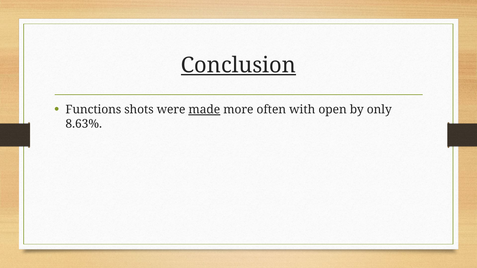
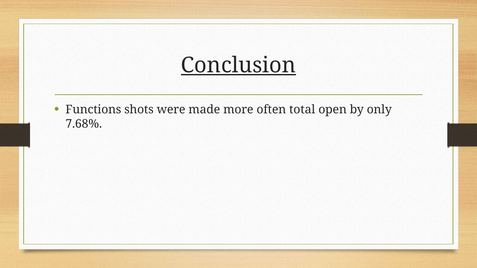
made underline: present -> none (204, 110)
with: with -> total (302, 110)
8.63%: 8.63% -> 7.68% (84, 124)
